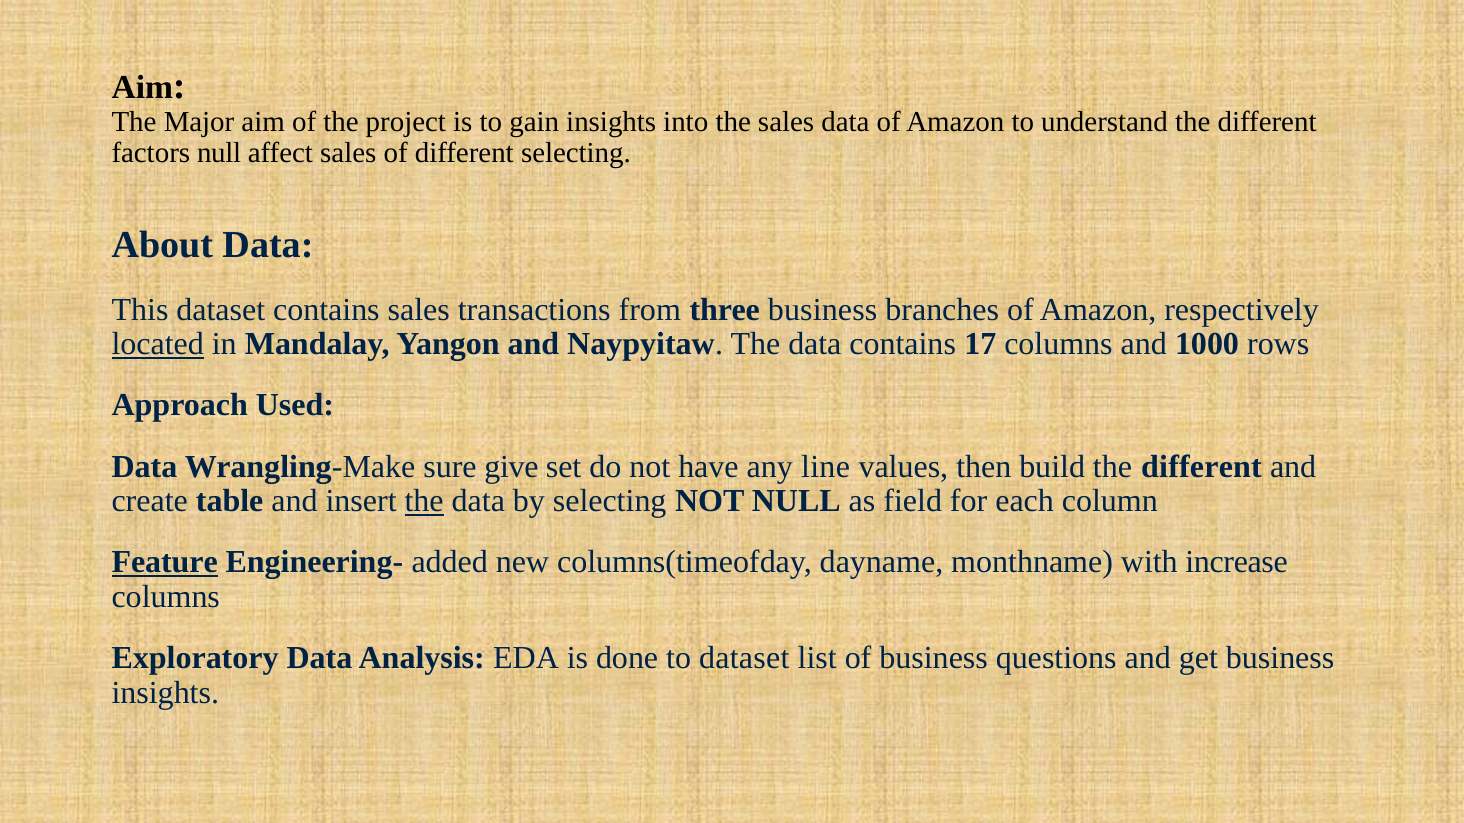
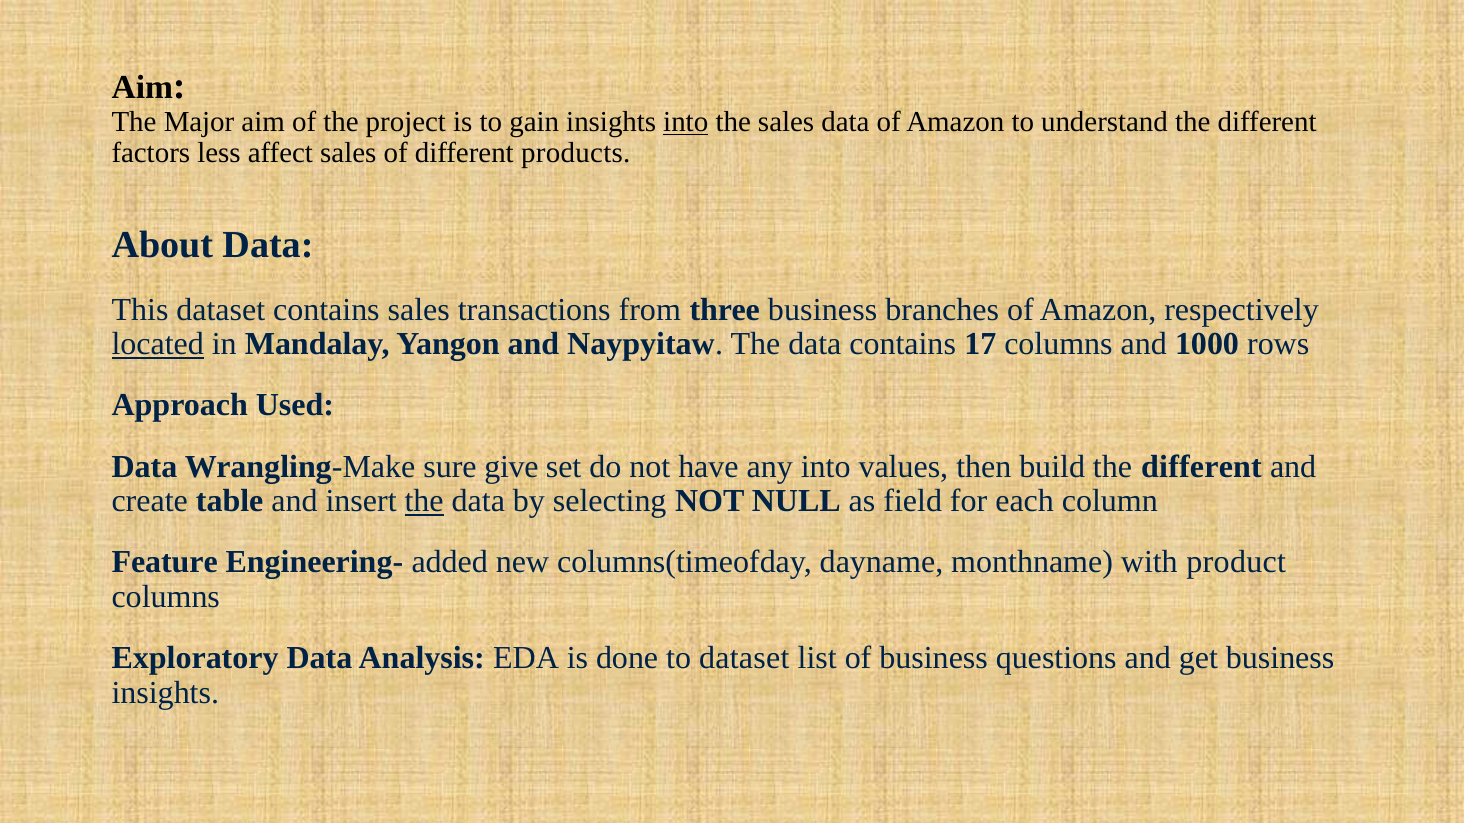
into underline: none -> present (686, 122)
factors null: null -> less (219, 153)
different selecting: selecting -> products (576, 153)
any line: line -> into (826, 467)
Feature underline: present -> none (165, 563)
increase: increase -> product (1236, 563)
